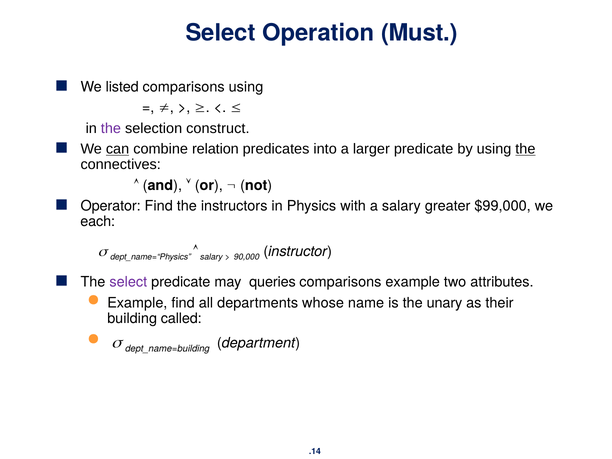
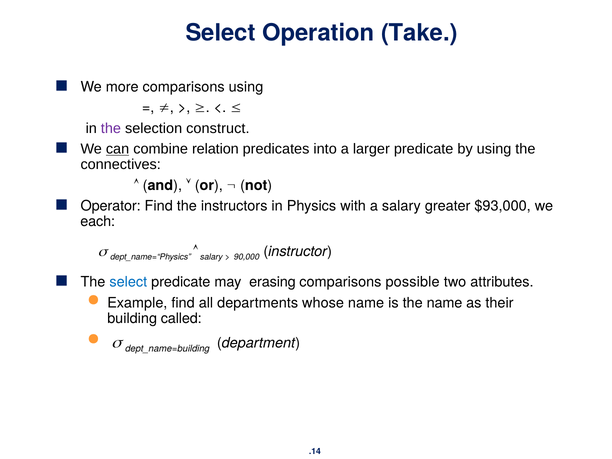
Must: Must -> Take (419, 33)
listed: listed -> more (122, 87)
the underline: present -> none (525, 149)
$99,000: $99,000 -> $93,000 (503, 206)
select colour: purple -> blue (128, 282)
queries: queries -> erasing (272, 282)
comparisons example: example -> possible (413, 282)
the unary: unary -> name (445, 303)
